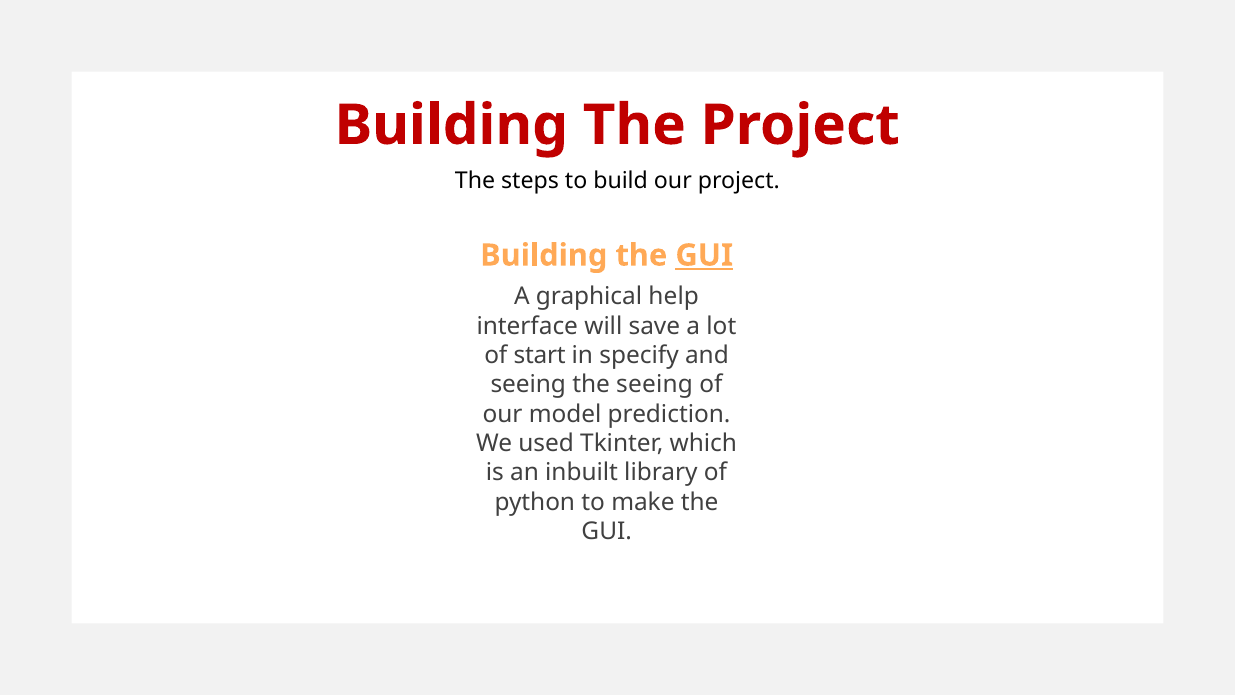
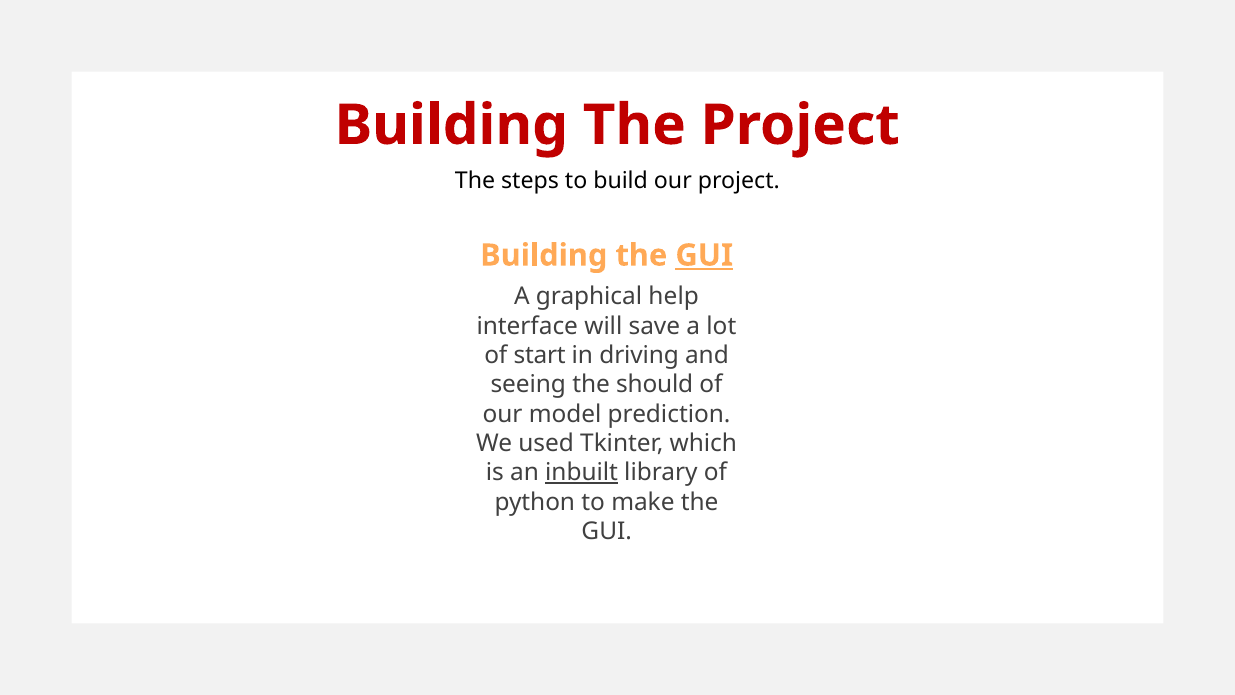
specify: specify -> driving (639, 355)
the seeing: seeing -> should (655, 384)
inbuilt underline: none -> present (582, 472)
